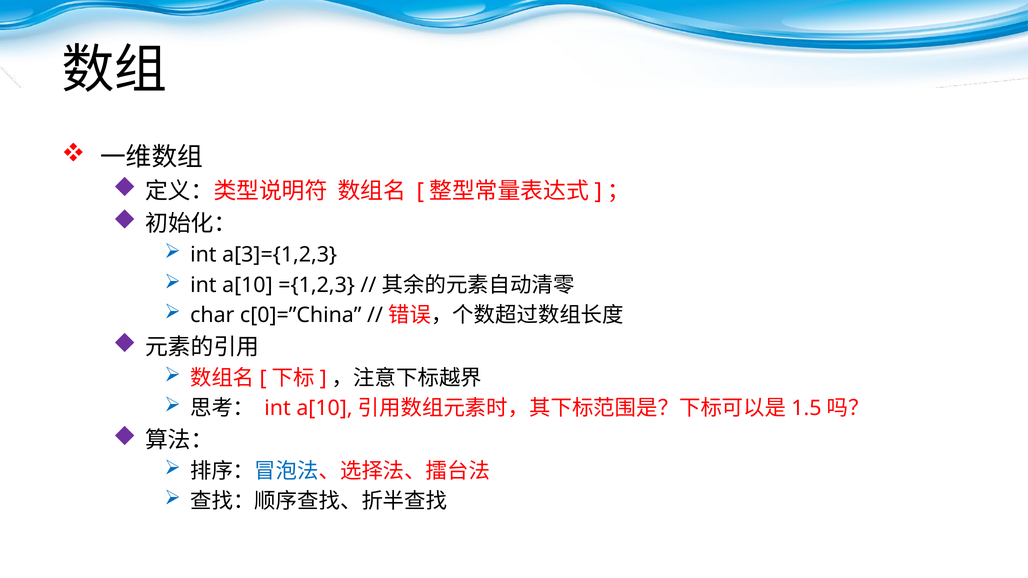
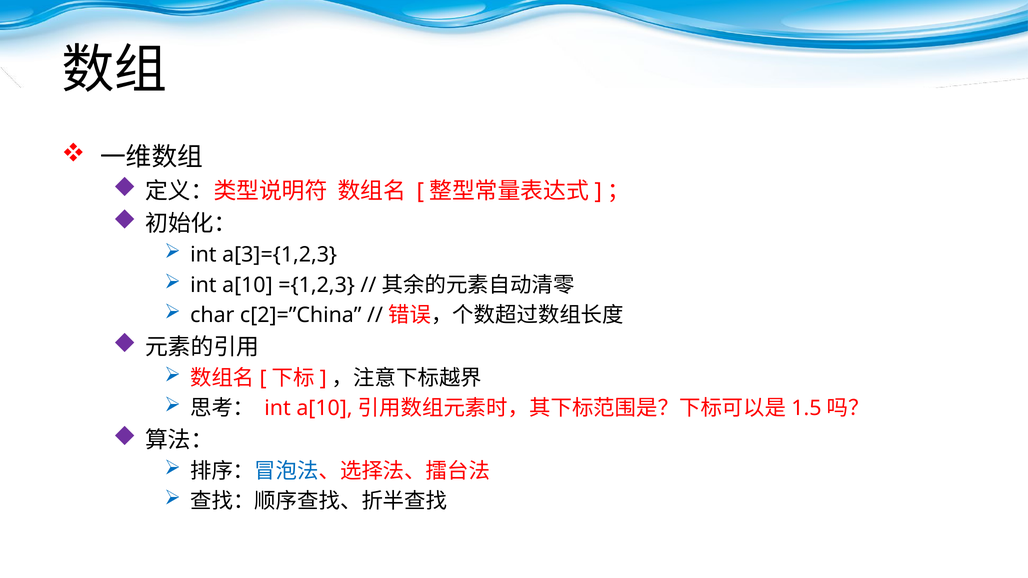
c[0]=”China: c[0]=”China -> c[2]=”China (301, 315)
